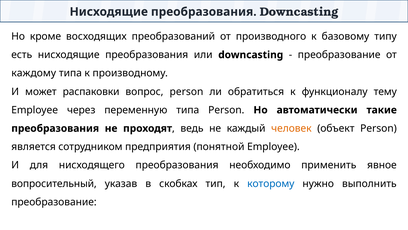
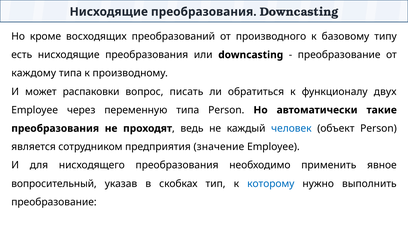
вопрос person: person -> писать (186, 91)
тему: тему -> двух (385, 91)
человек colour: orange -> blue (291, 128)
понятной: понятной -> значение (219, 147)
